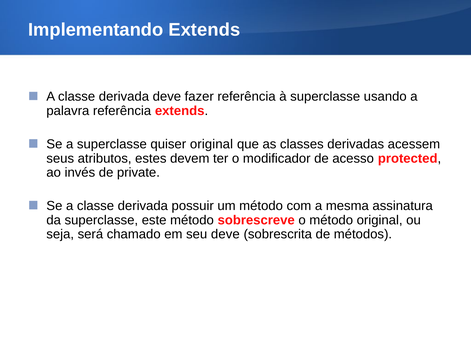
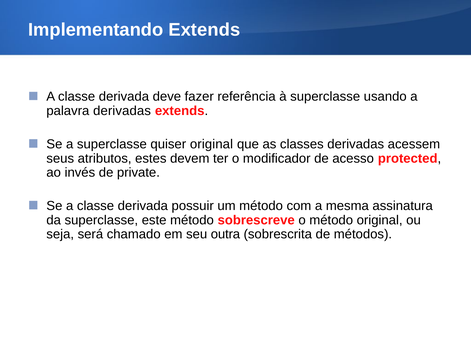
palavra referência: referência -> derivadas (122, 111)
seu deve: deve -> outra (225, 234)
